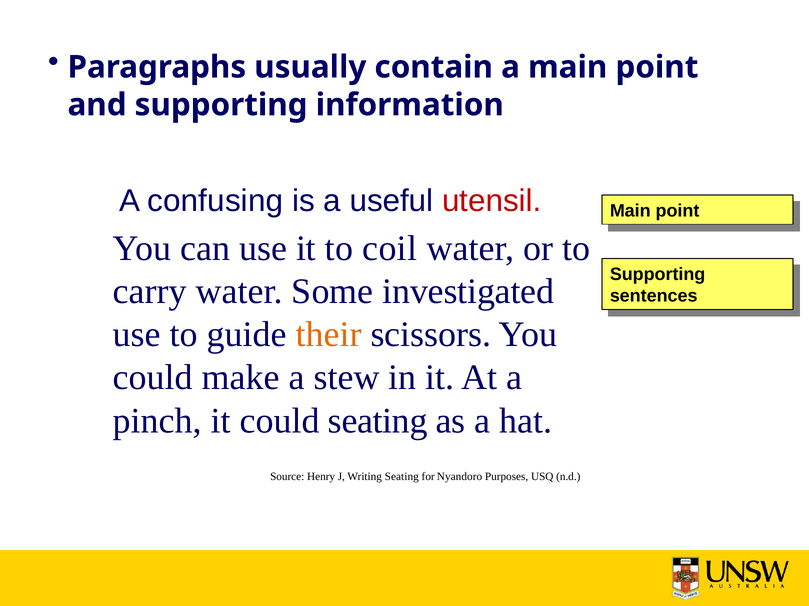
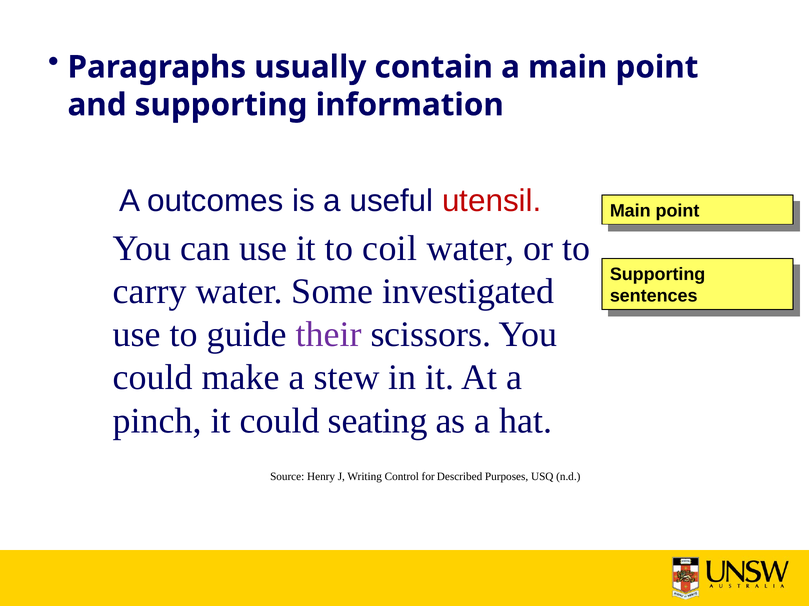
confusing: confusing -> outcomes (215, 201)
their colour: orange -> purple (329, 335)
Writing Seating: Seating -> Control (402, 477)
Nyandoro: Nyandoro -> Described (460, 477)
